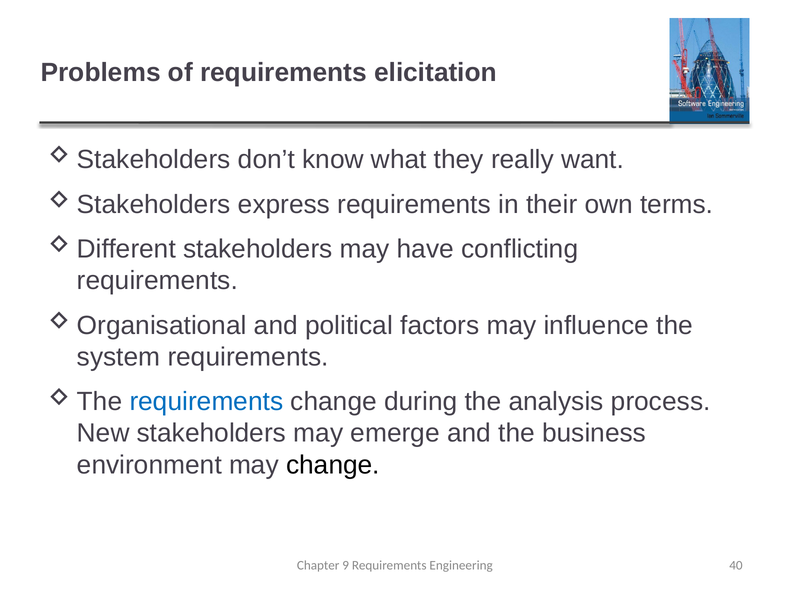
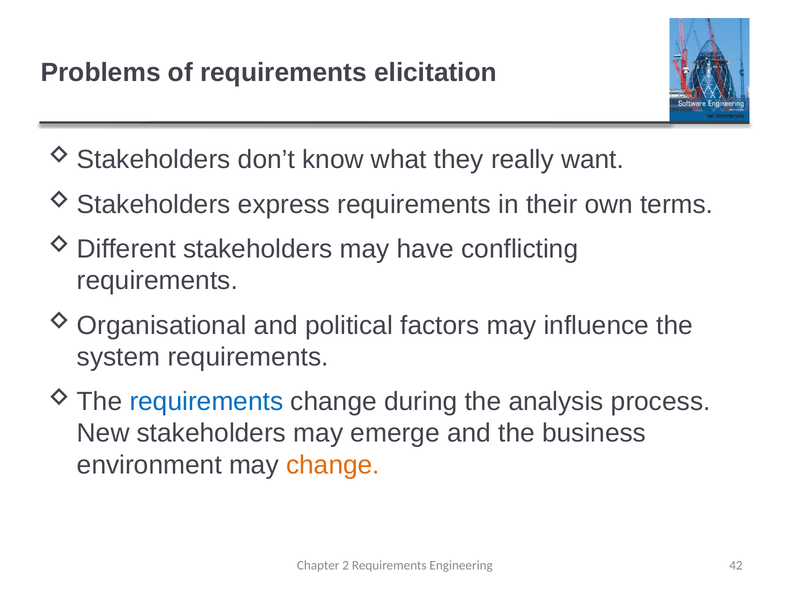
change colour: black -> orange (333, 465)
9: 9 -> 2 (346, 566)
40: 40 -> 42 (736, 566)
